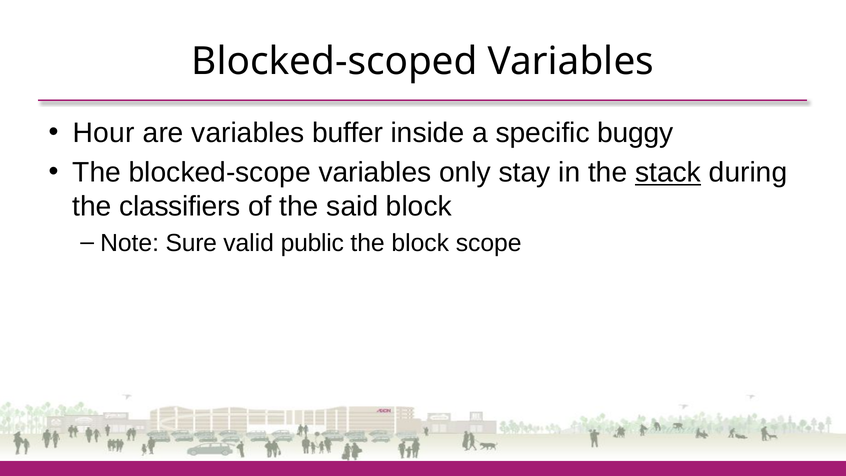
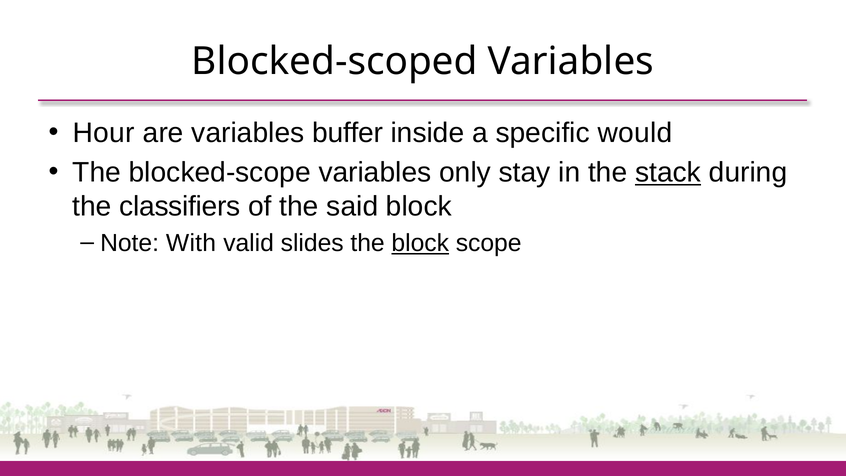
buggy: buggy -> would (635, 133)
Sure: Sure -> With (191, 243)
public: public -> slides (312, 243)
block underline: none -> present (420, 243)
